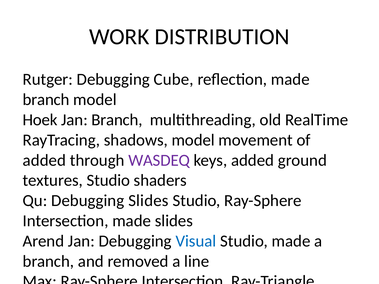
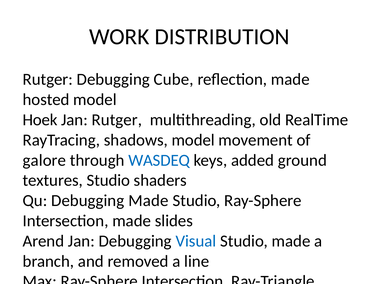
branch: branch -> hosted (46, 100)
Jan Branch: Branch -> Rutger (117, 120)
added: added -> galore (44, 160)
WASDEQ colour: purple -> blue (159, 160)
Debugging Slides: Slides -> Made (148, 201)
